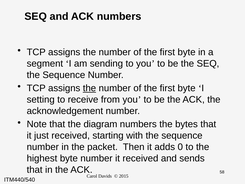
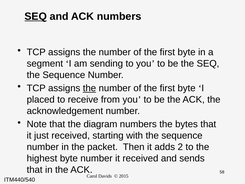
SEQ underline: none -> present (36, 16)
setting: setting -> placed (41, 100)
0: 0 -> 2 (180, 147)
